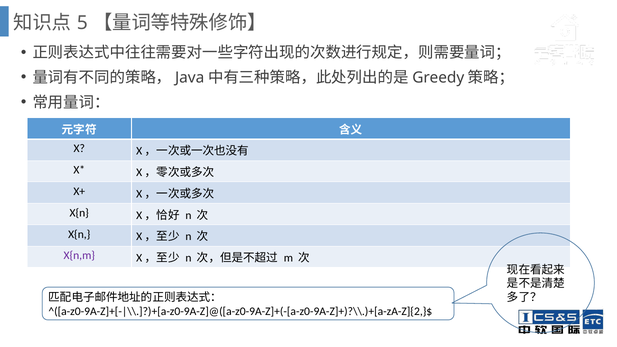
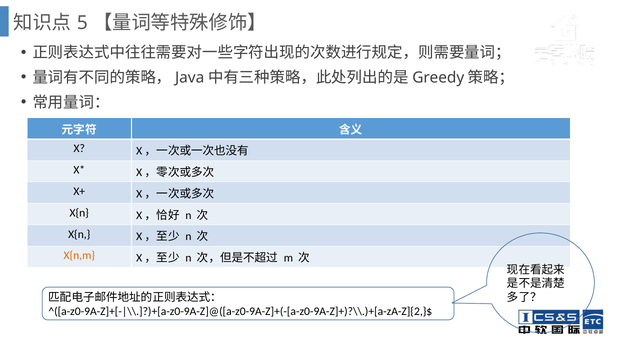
X{n,m colour: purple -> orange (79, 256)
